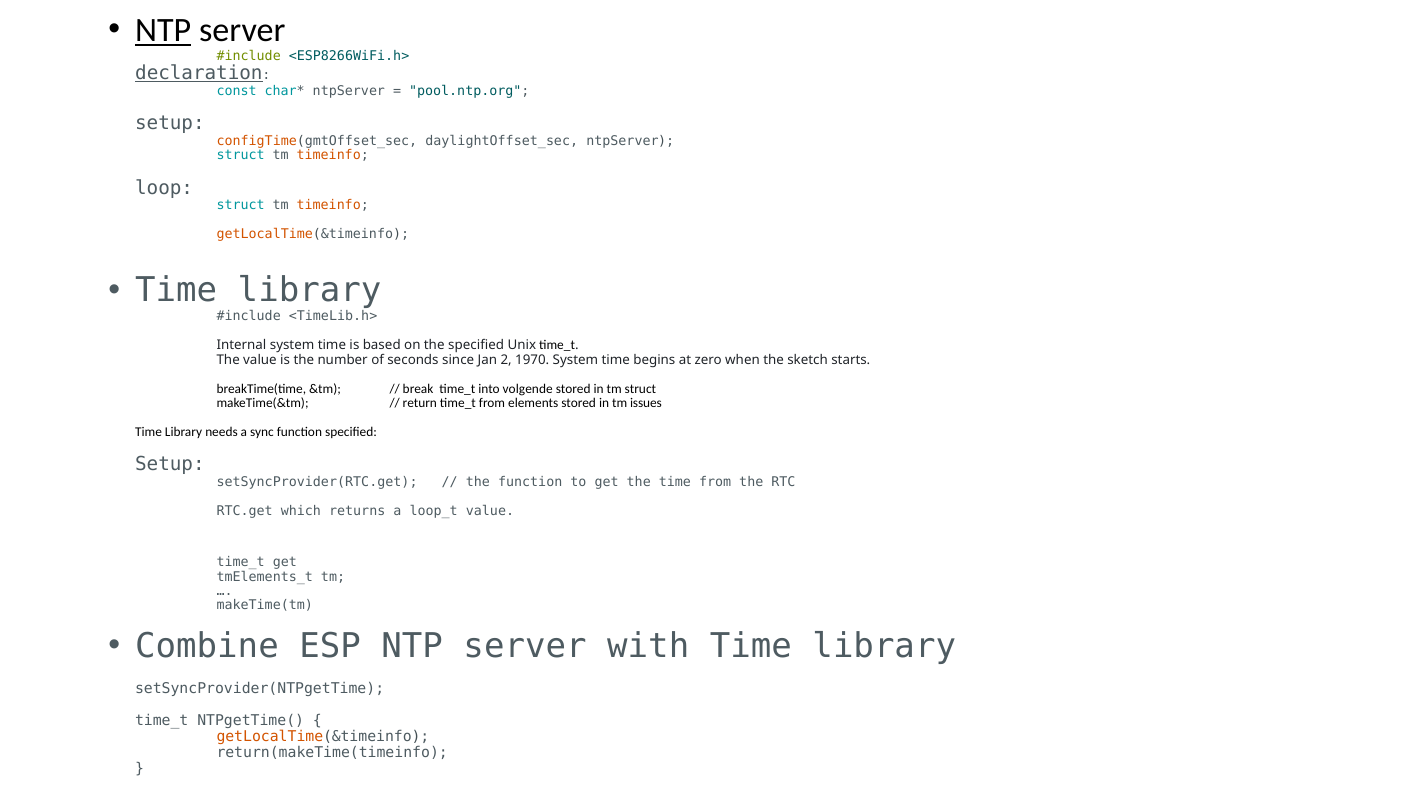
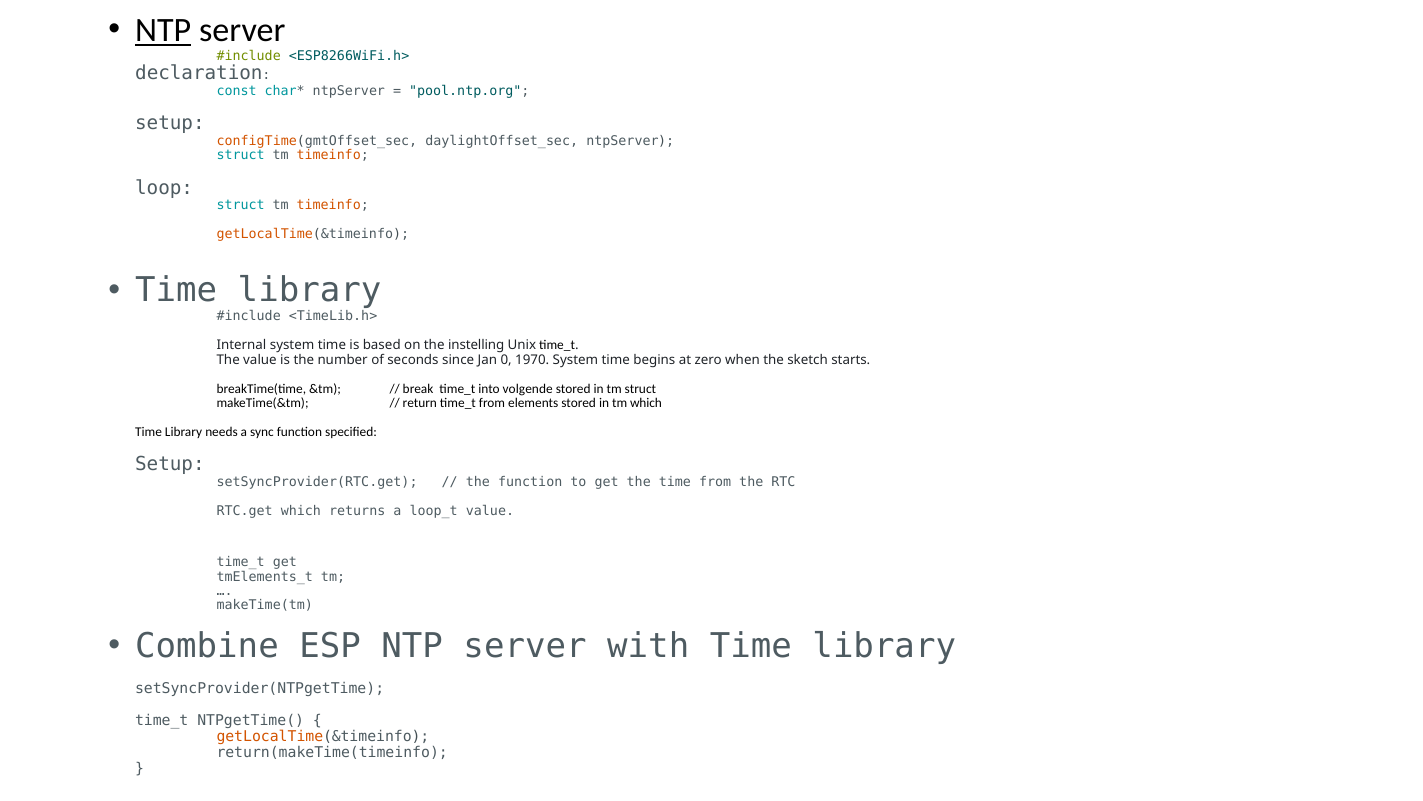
declaration underline: present -> none (199, 74)
the specified: specified -> instelling (476, 345)
2: 2 -> 0 (506, 360)
tm issues: issues -> which (646, 403)
